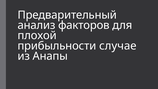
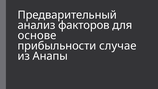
плохой: плохой -> основе (37, 35)
